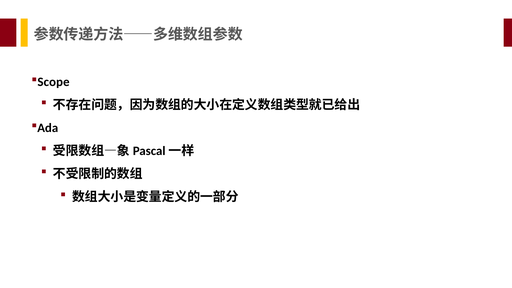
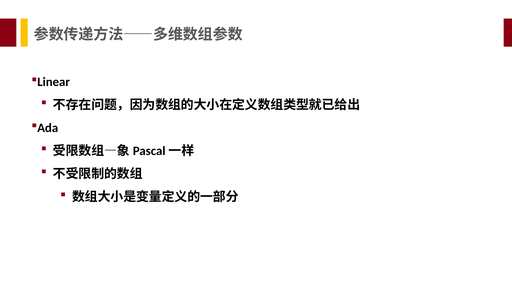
Scope: Scope -> Linear (54, 82)
